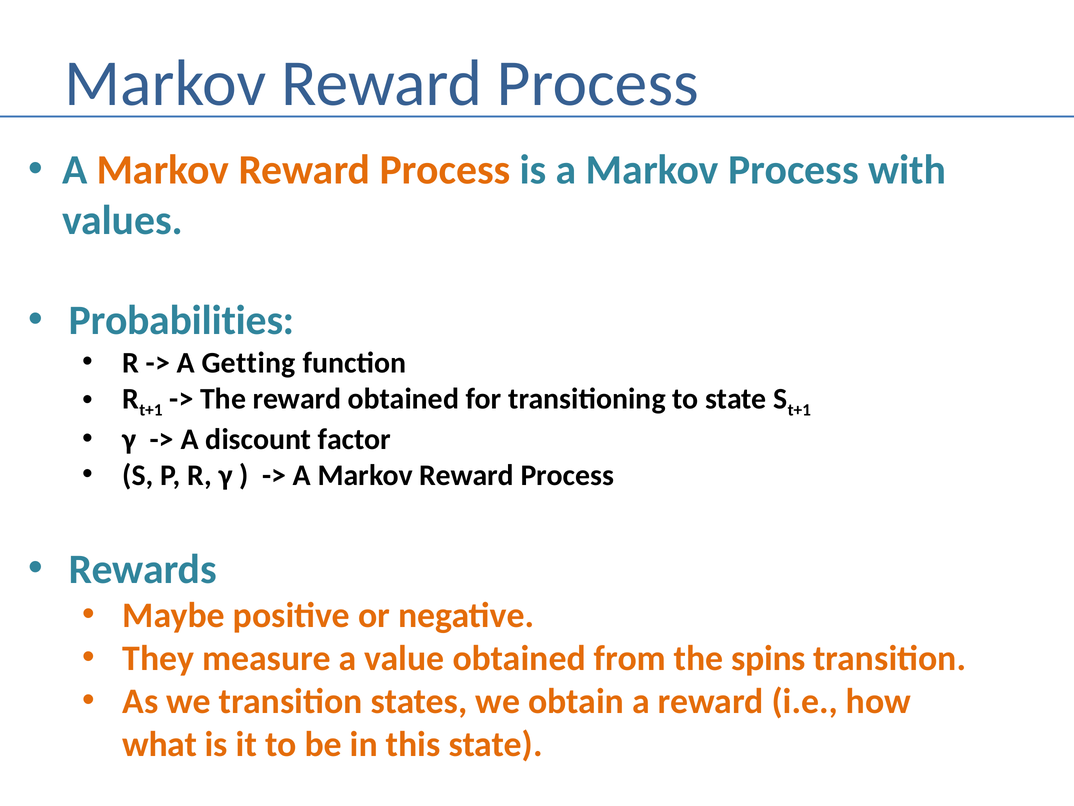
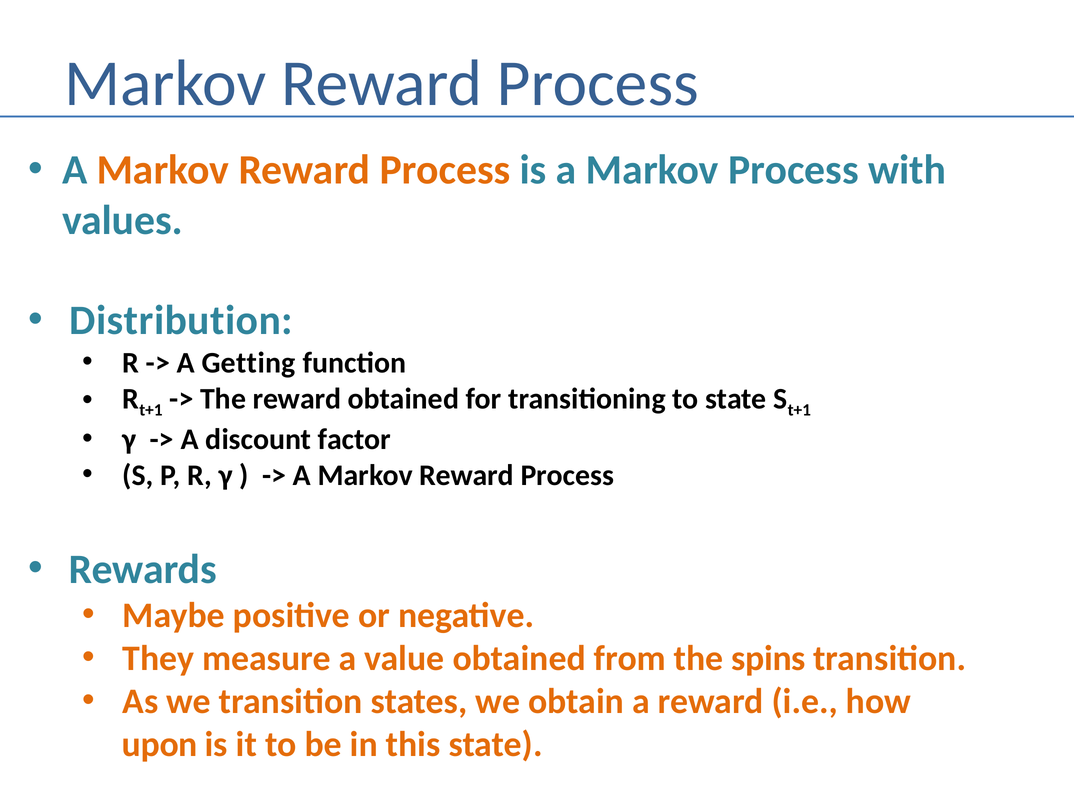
Probabilities: Probabilities -> Distribution (181, 320)
what: what -> upon (160, 744)
